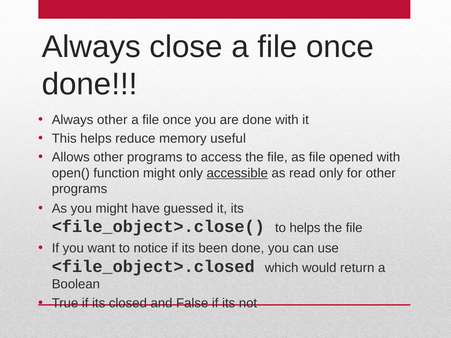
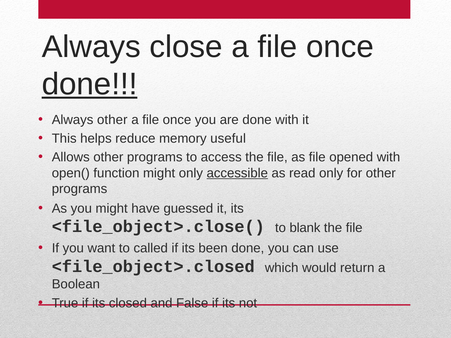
done underline: none -> present (90, 84)
to helps: helps -> blank (305, 228)
notice: notice -> called (151, 248)
